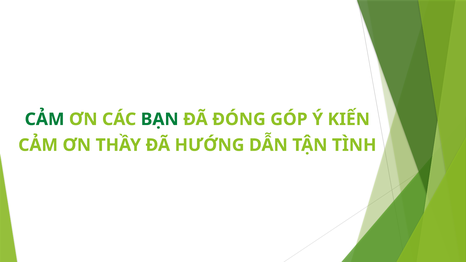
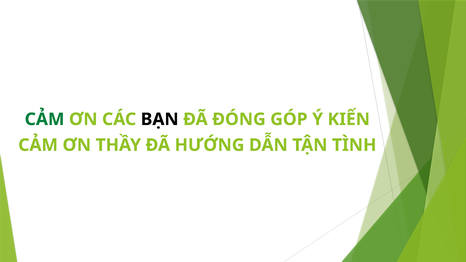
BẠN colour: green -> black (160, 119)
